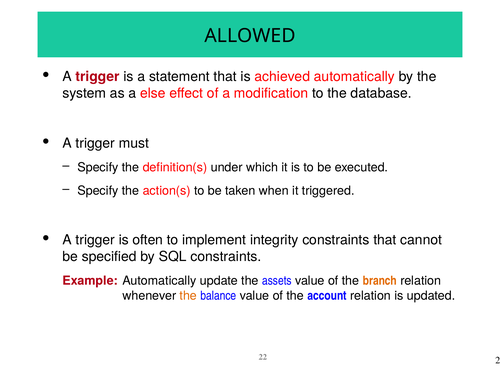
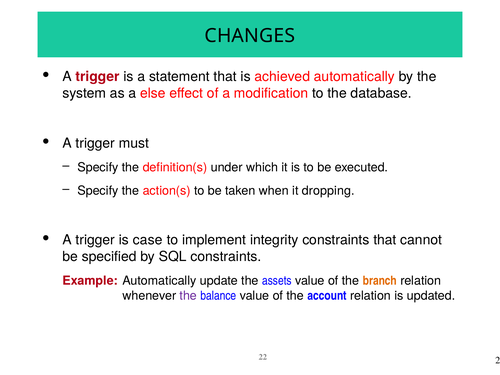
ALLOWED: ALLOWED -> CHANGES (250, 36)
triggered: triggered -> dropping (328, 191)
often: often -> case (148, 240)
the colour: orange -> purple (188, 296)
